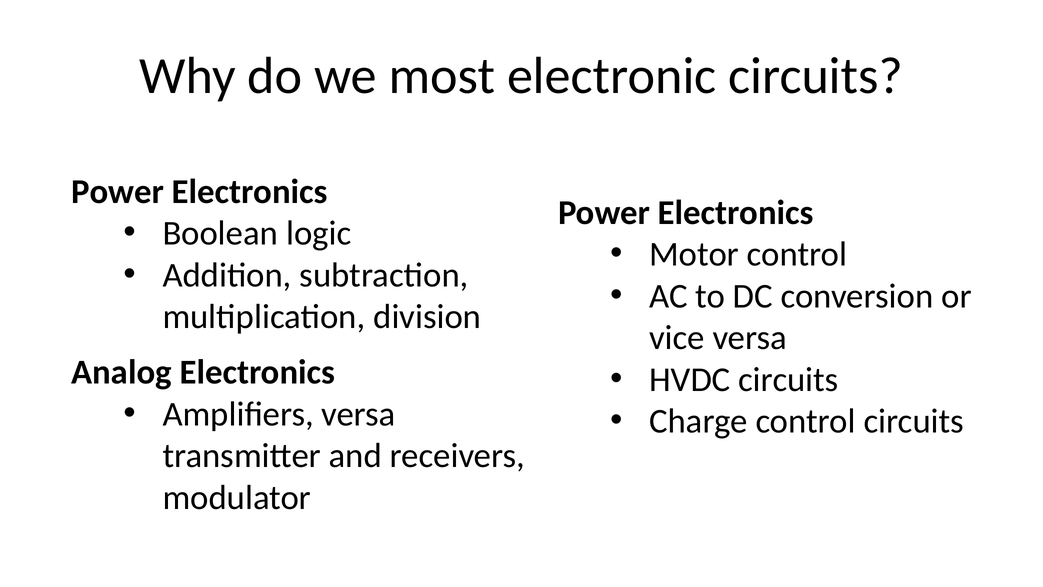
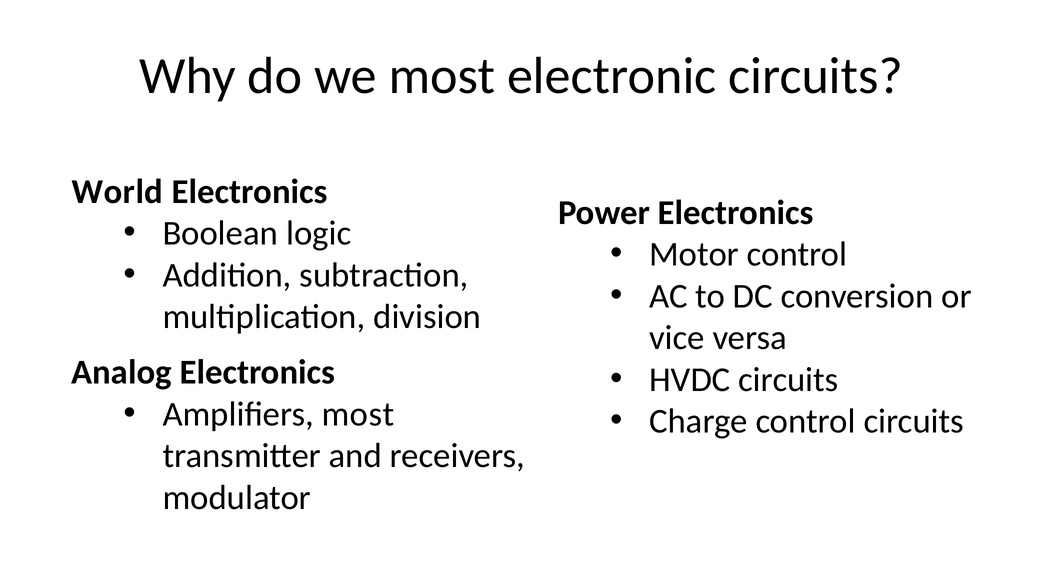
Power: Power -> World (117, 191)
Amplifiers versa: versa -> most (358, 414)
